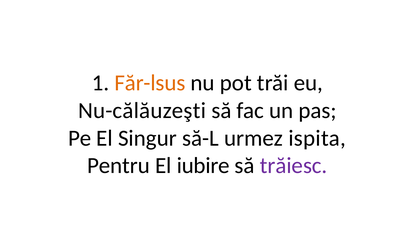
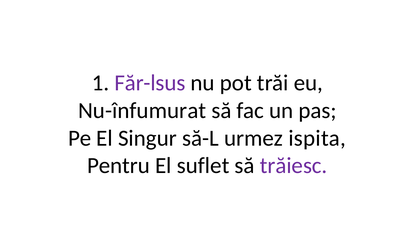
Făr-lsus colour: orange -> purple (150, 83)
Nu-călăuzeşti: Nu-călăuzeşti -> Nu-înfumurat (142, 111)
iubire: iubire -> suflet (203, 166)
